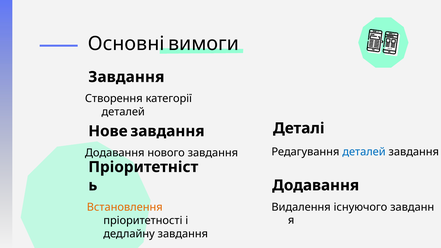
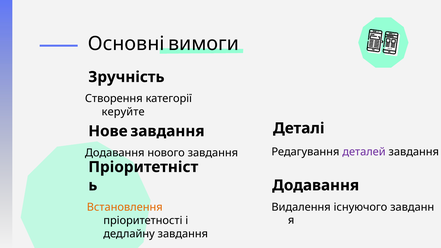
Завдання: Завдання -> Зручність (126, 77)
деталей: деталей -> керуйте (123, 112)
деталей colour: blue -> purple (364, 152)
